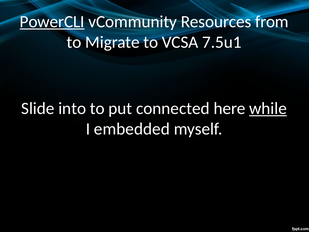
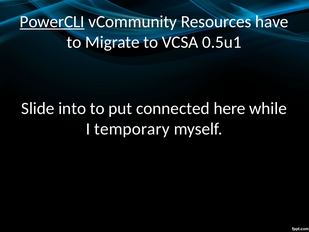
from: from -> have (272, 22)
7.5u1: 7.5u1 -> 0.5u1 (222, 42)
while underline: present -> none (268, 108)
embedded: embedded -> temporary (132, 129)
